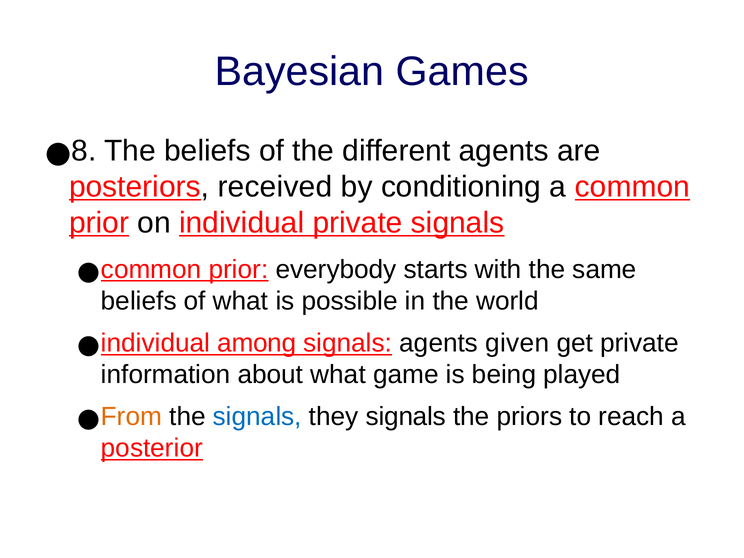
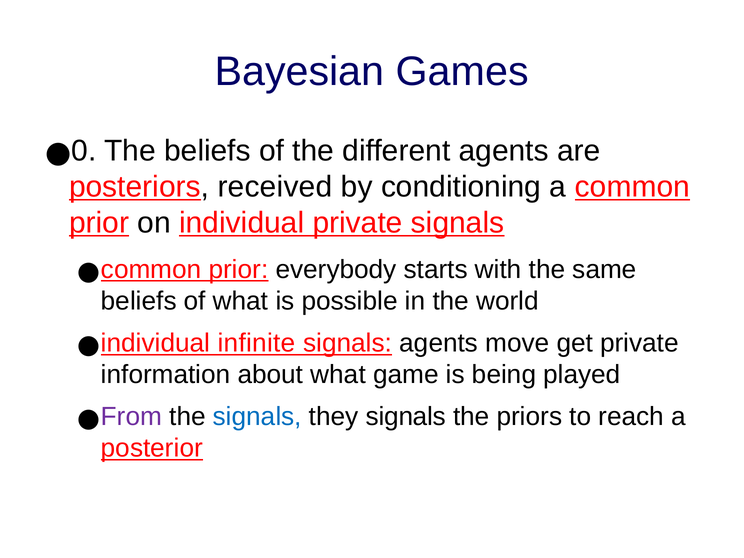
8: 8 -> 0 (84, 151)
among: among -> infinite (257, 343)
given: given -> move (517, 343)
From colour: orange -> purple (132, 417)
